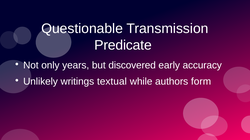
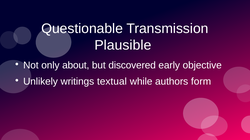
Predicate: Predicate -> Plausible (123, 45)
years: years -> about (76, 66)
accuracy: accuracy -> objective (202, 66)
